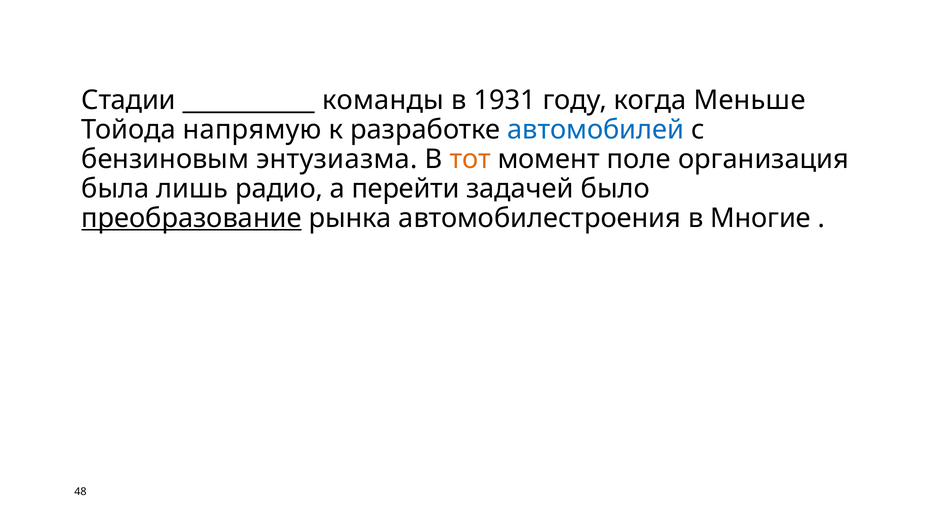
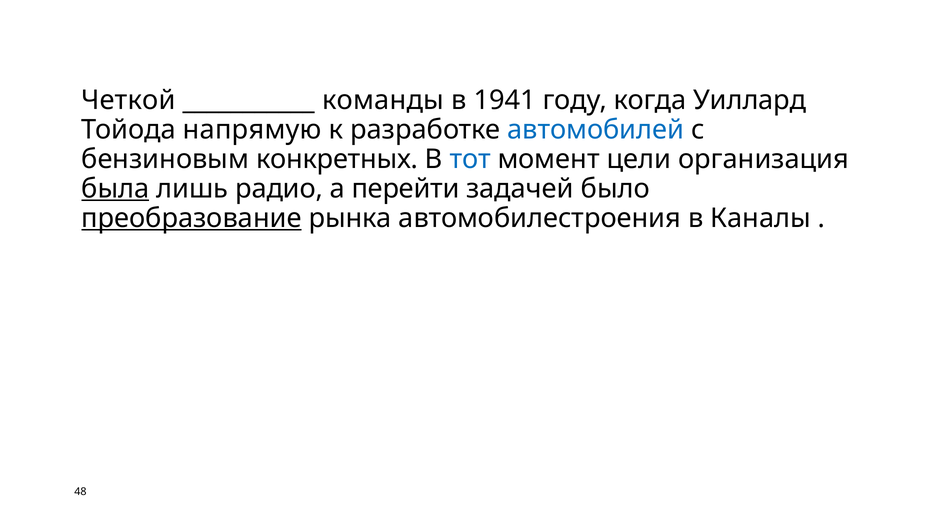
Стадии: Стадии -> Четкой (128, 100)
1931: 1931 -> 1941 (505, 100)
Меньше: Меньше -> Уиллард (750, 100)
энтузиазма: энтузиазма -> конкретных (337, 159)
тот colour: orange -> blue (470, 159)
поле: поле -> цели (639, 159)
была underline: none -> present (115, 189)
Многие: Многие -> Каналы (761, 218)
